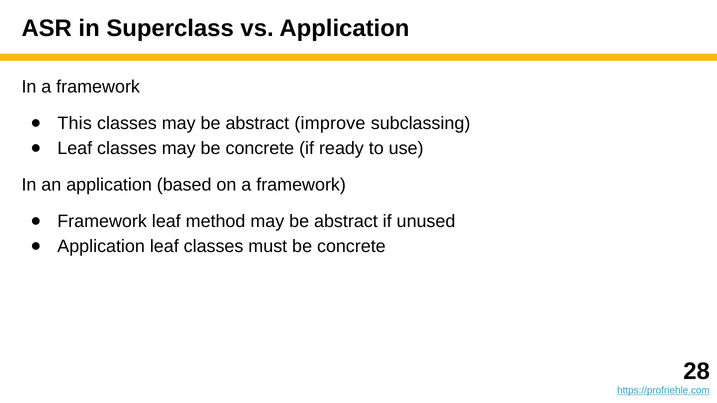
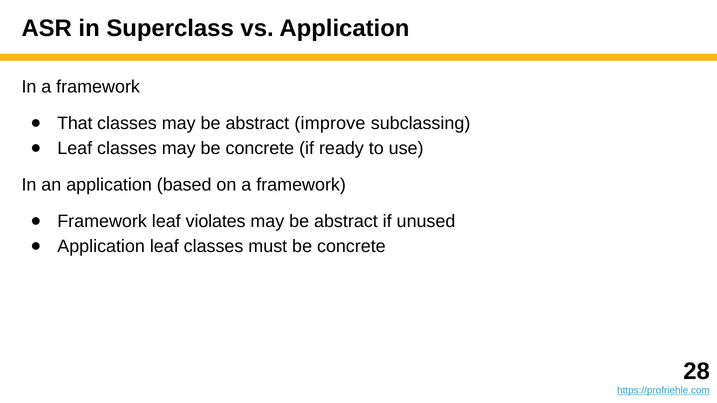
This: This -> That (75, 124)
method: method -> violates (216, 222)
